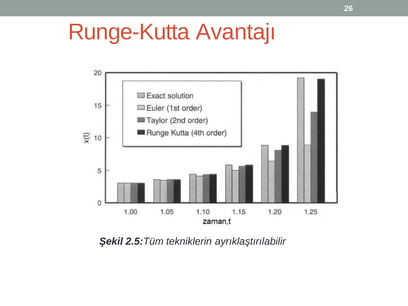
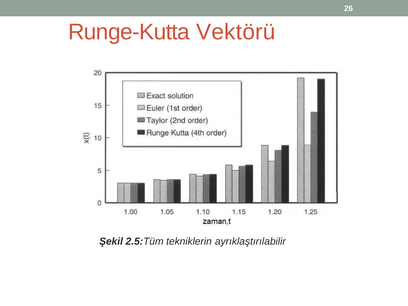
Avantajı: Avantajı -> Vektörü (236, 32)
